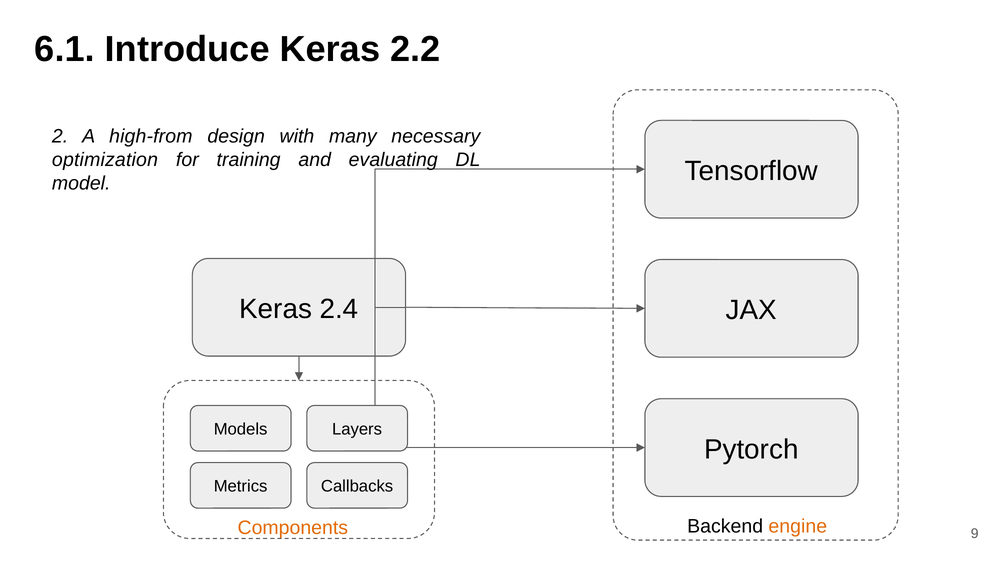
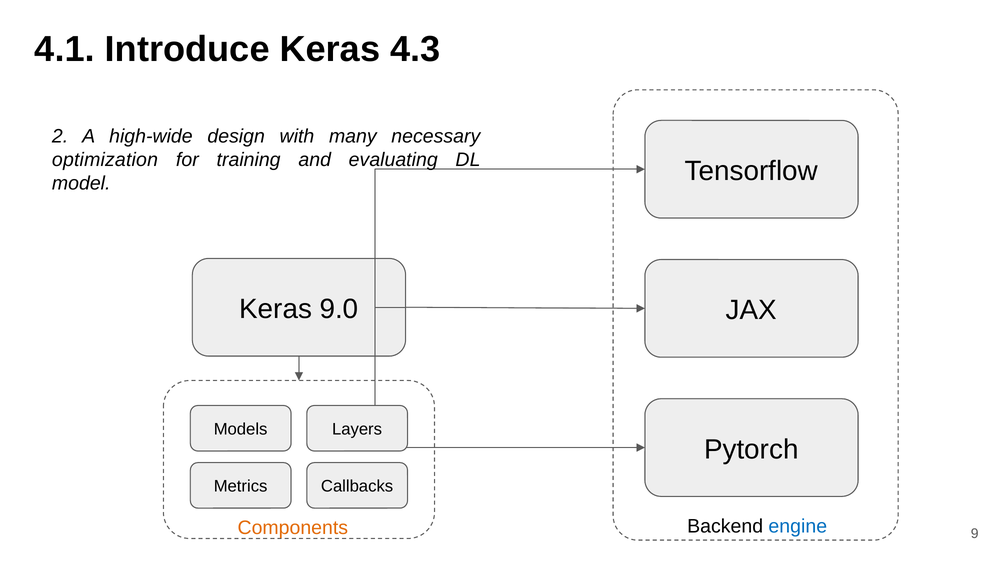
6.1: 6.1 -> 4.1 (65, 49)
2.2: 2.2 -> 4.3 (415, 49)
high-from: high-from -> high-wide (151, 136)
2.4: 2.4 -> 9.0 (339, 309)
engine colour: orange -> blue (798, 526)
